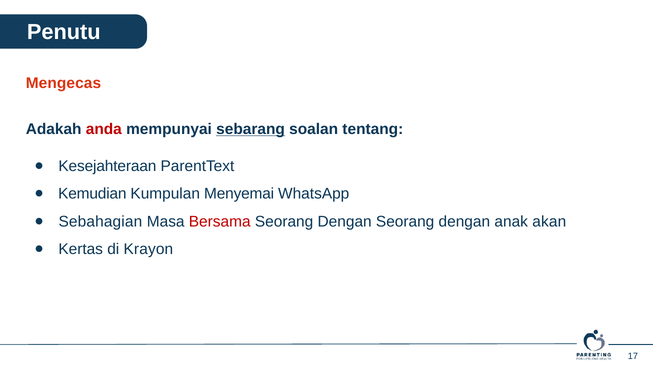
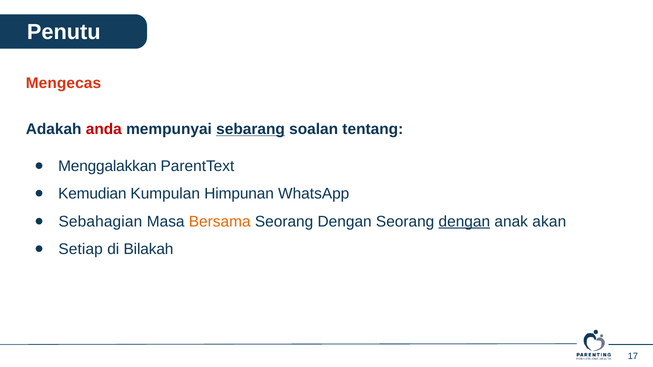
Kesejahteraan: Kesejahteraan -> Menggalakkan (107, 166)
Menyemai: Menyemai -> Himpunan (239, 194)
Bersama colour: red -> orange (220, 222)
dengan underline: none -> present (464, 222)
Kertas: Kertas -> Setiap (81, 249)
Krayon: Krayon -> Bilakah (149, 249)
